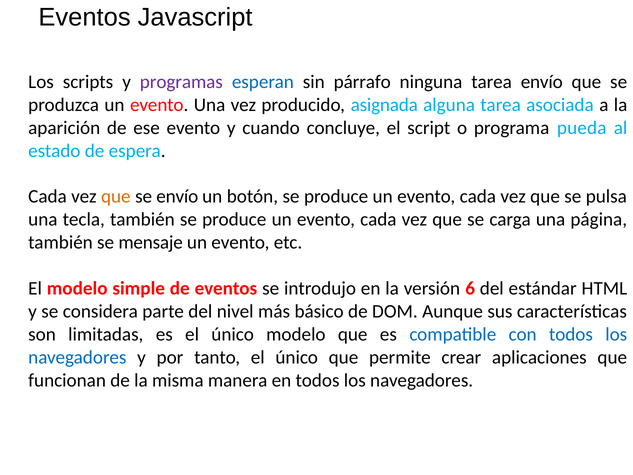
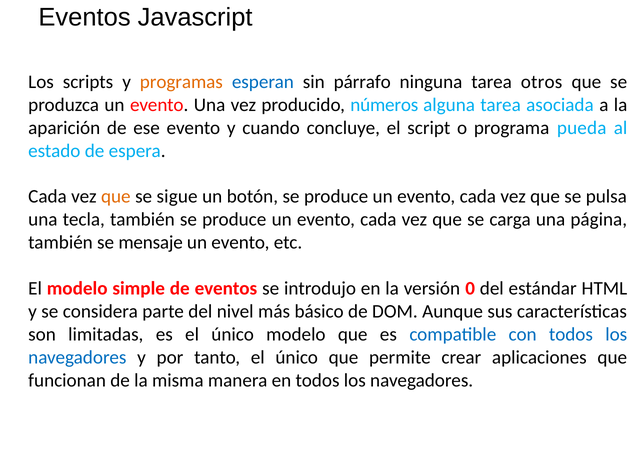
programas colour: purple -> orange (181, 82)
tarea envío: envío -> otros (542, 82)
asignada: asignada -> números (384, 105)
se envío: envío -> sigue (177, 197)
6: 6 -> 0 (470, 288)
